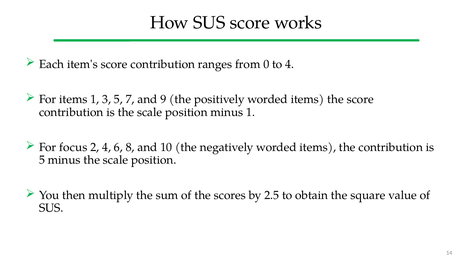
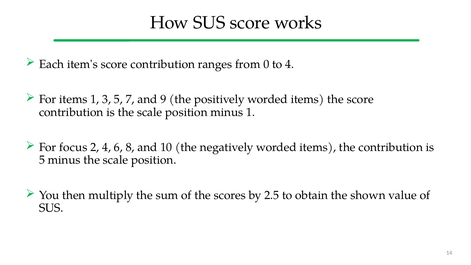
square: square -> shown (368, 195)
